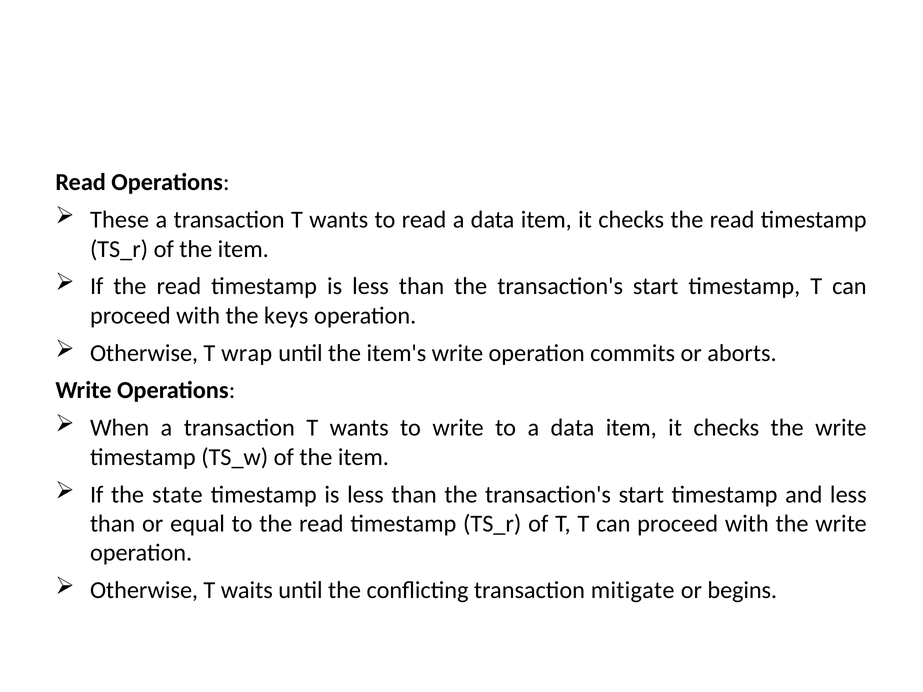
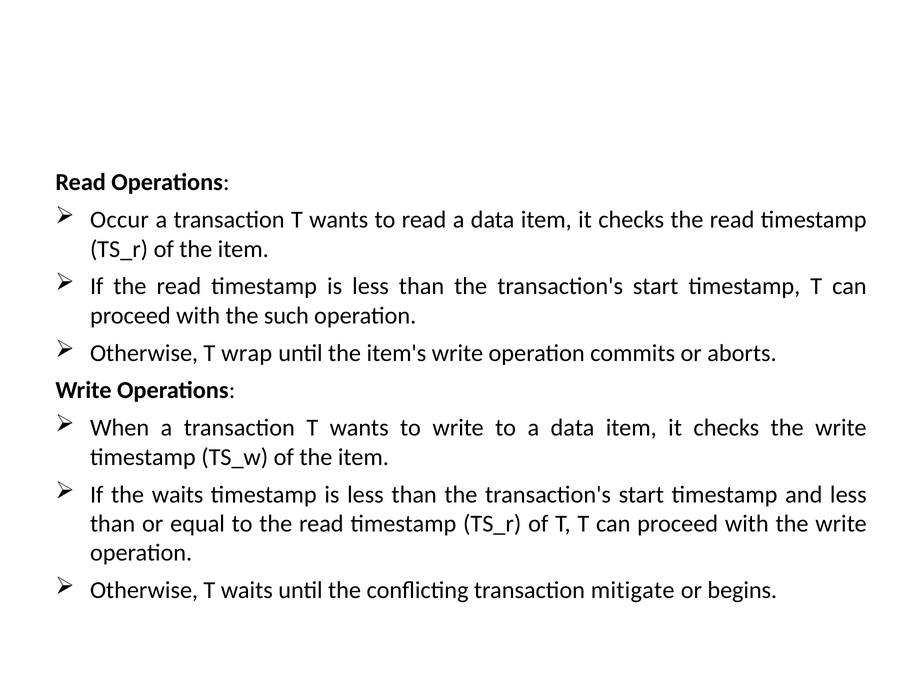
These: These -> Occur (119, 220)
keys: keys -> such (286, 316)
the state: state -> waits (178, 495)
